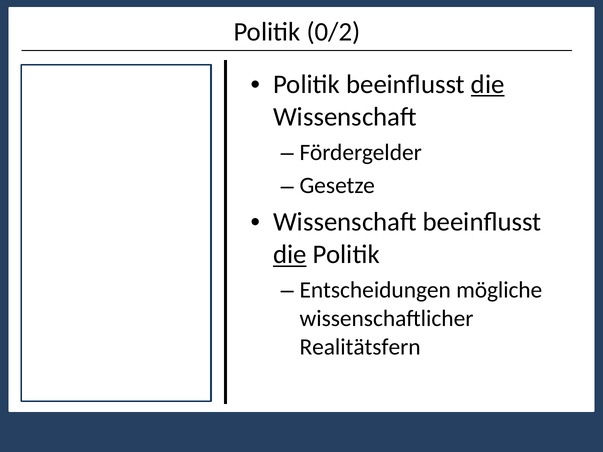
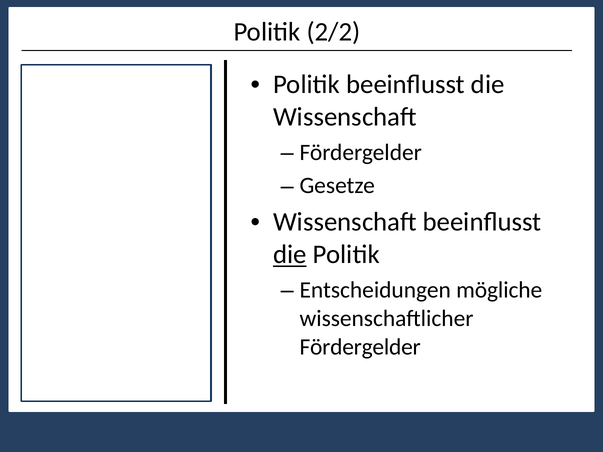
0/2: 0/2 -> 2/2 (333, 32)
die underline: present -> none (488, 84)
Realitätsfern: Realitätsfern -> Fördergelder (360, 347)
